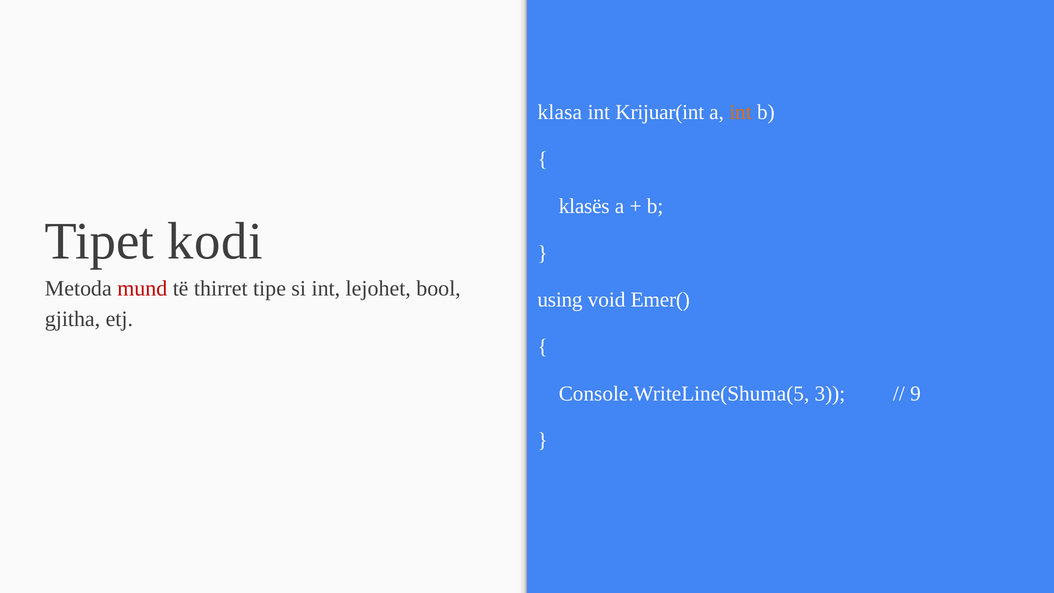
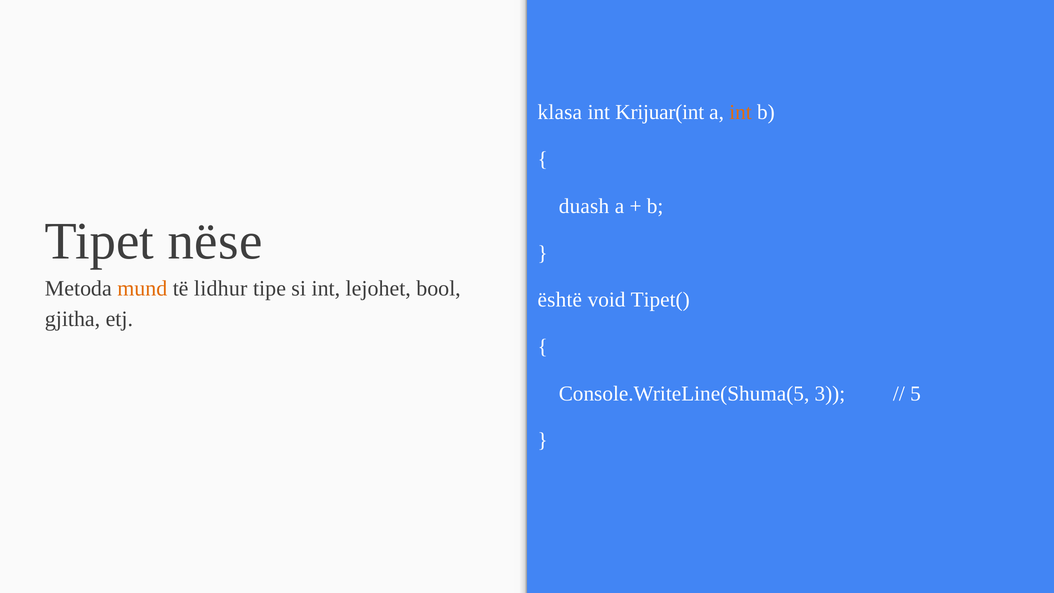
klasës: klasës -> duash (584, 206)
kodi: kodi -> nëse (215, 241)
mund colour: red -> orange (142, 289)
thirret: thirret -> lidhur (221, 289)
using: using -> është (560, 300)
Emer(: Emer( -> Tipet( (660, 300)
9: 9 -> 5 (915, 394)
